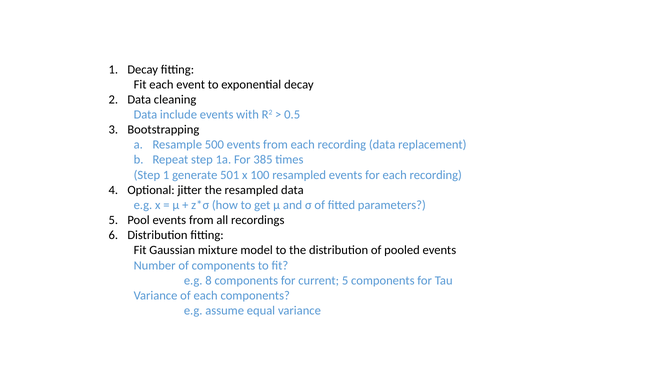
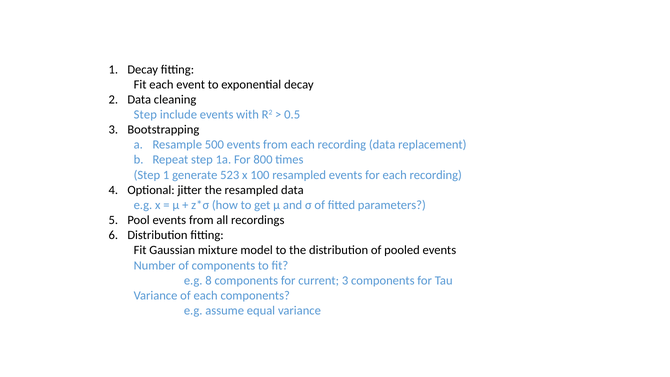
Data: Data -> Step (145, 115)
385: 385 -> 800 (263, 160)
501: 501 -> 523 (230, 175)
current 5: 5 -> 3 (345, 280)
